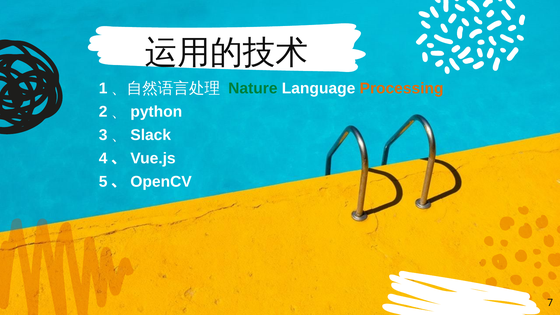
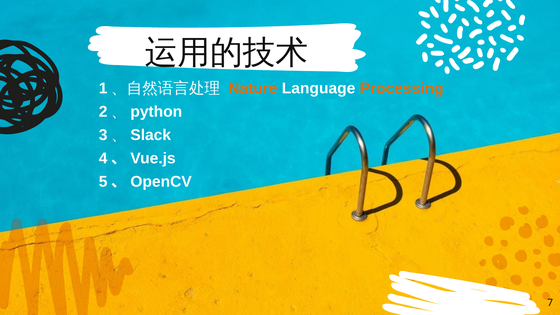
Nature colour: green -> orange (253, 88)
